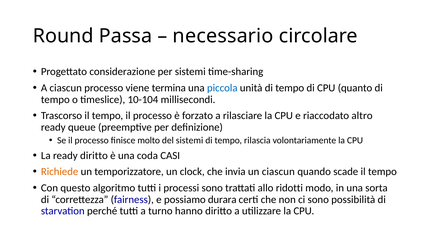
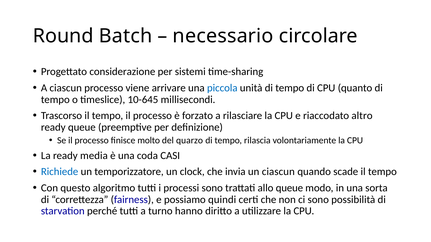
Passa: Passa -> Batch (126, 36)
termina: termina -> arrivare (169, 88)
10-104: 10-104 -> 10-645 (143, 100)
del sistemi: sistemi -> quarzo (190, 141)
ready diritto: diritto -> media (94, 156)
Richiede colour: orange -> blue (60, 172)
allo ridotti: ridotti -> queue (289, 188)
durara: durara -> quindi (222, 200)
